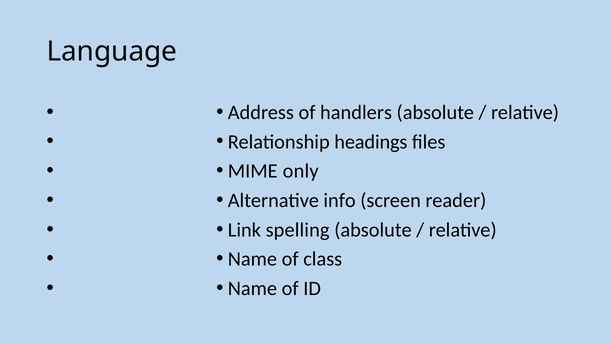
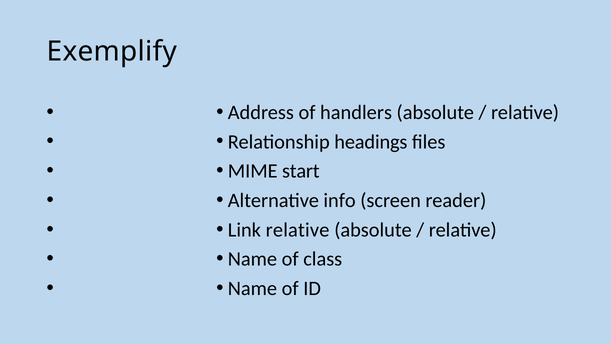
Language: Language -> Exemplify (112, 51)
only: only -> start (301, 171)
Link spelling: spelling -> relative (298, 230)
